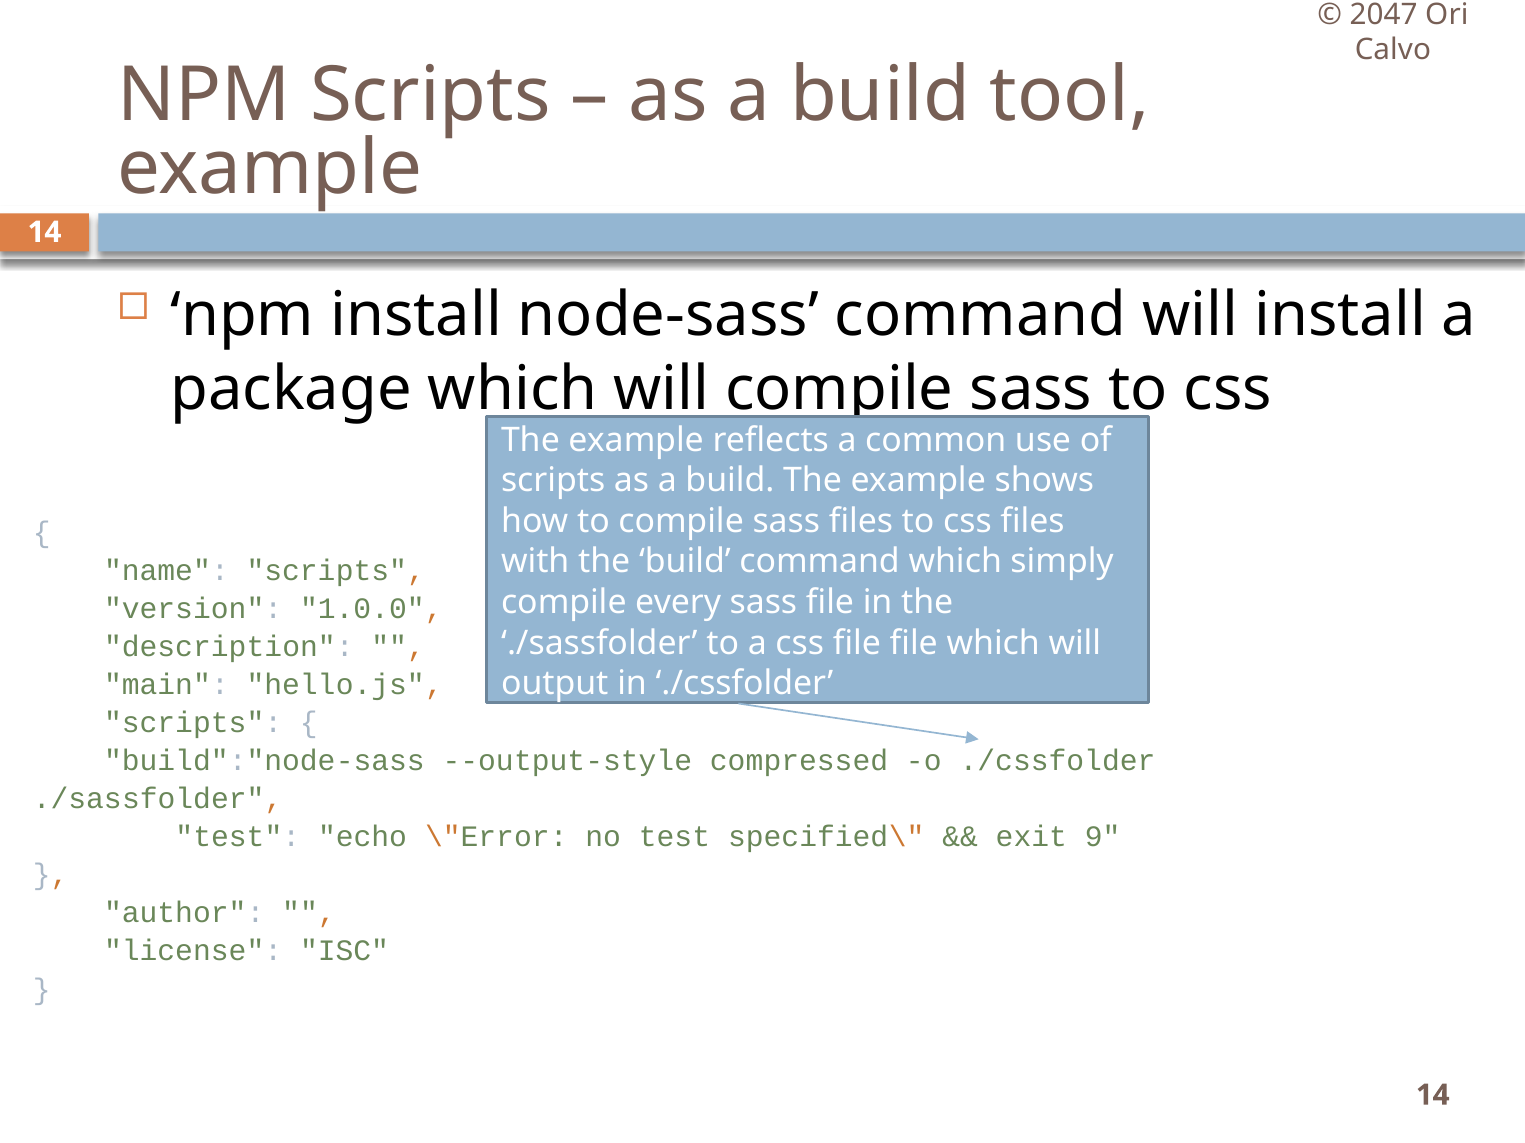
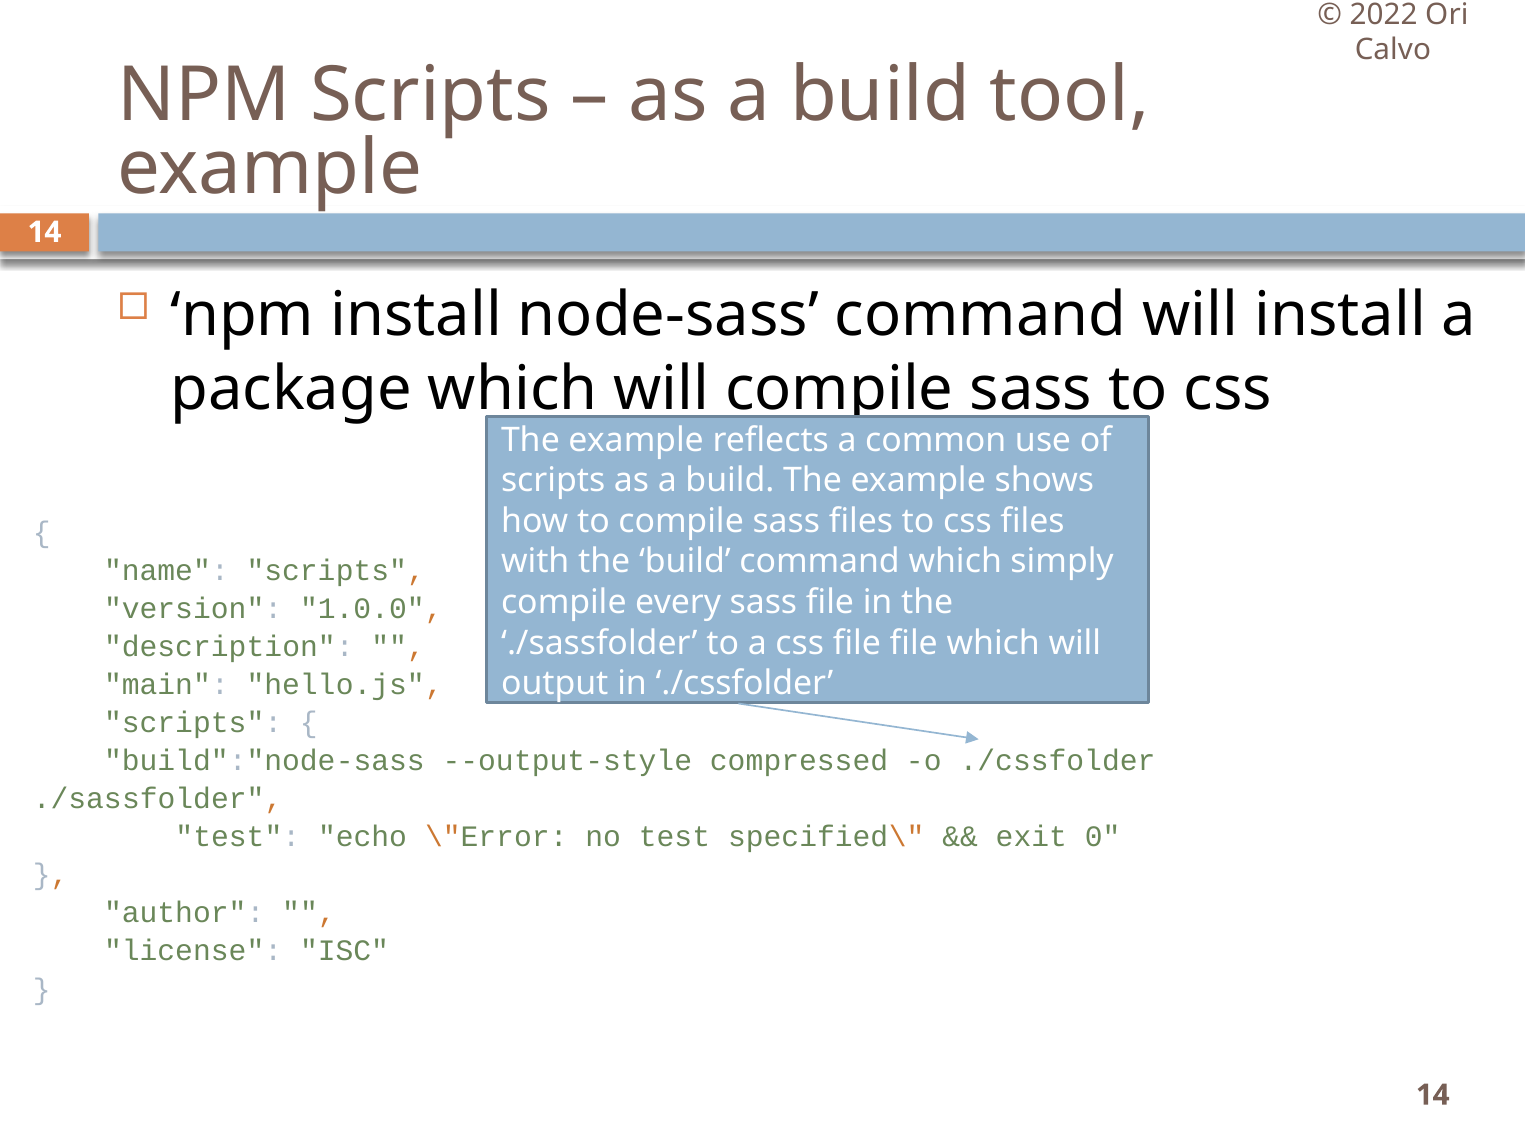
2047: 2047 -> 2022 (1384, 15)
9: 9 -> 0 (1103, 838)
